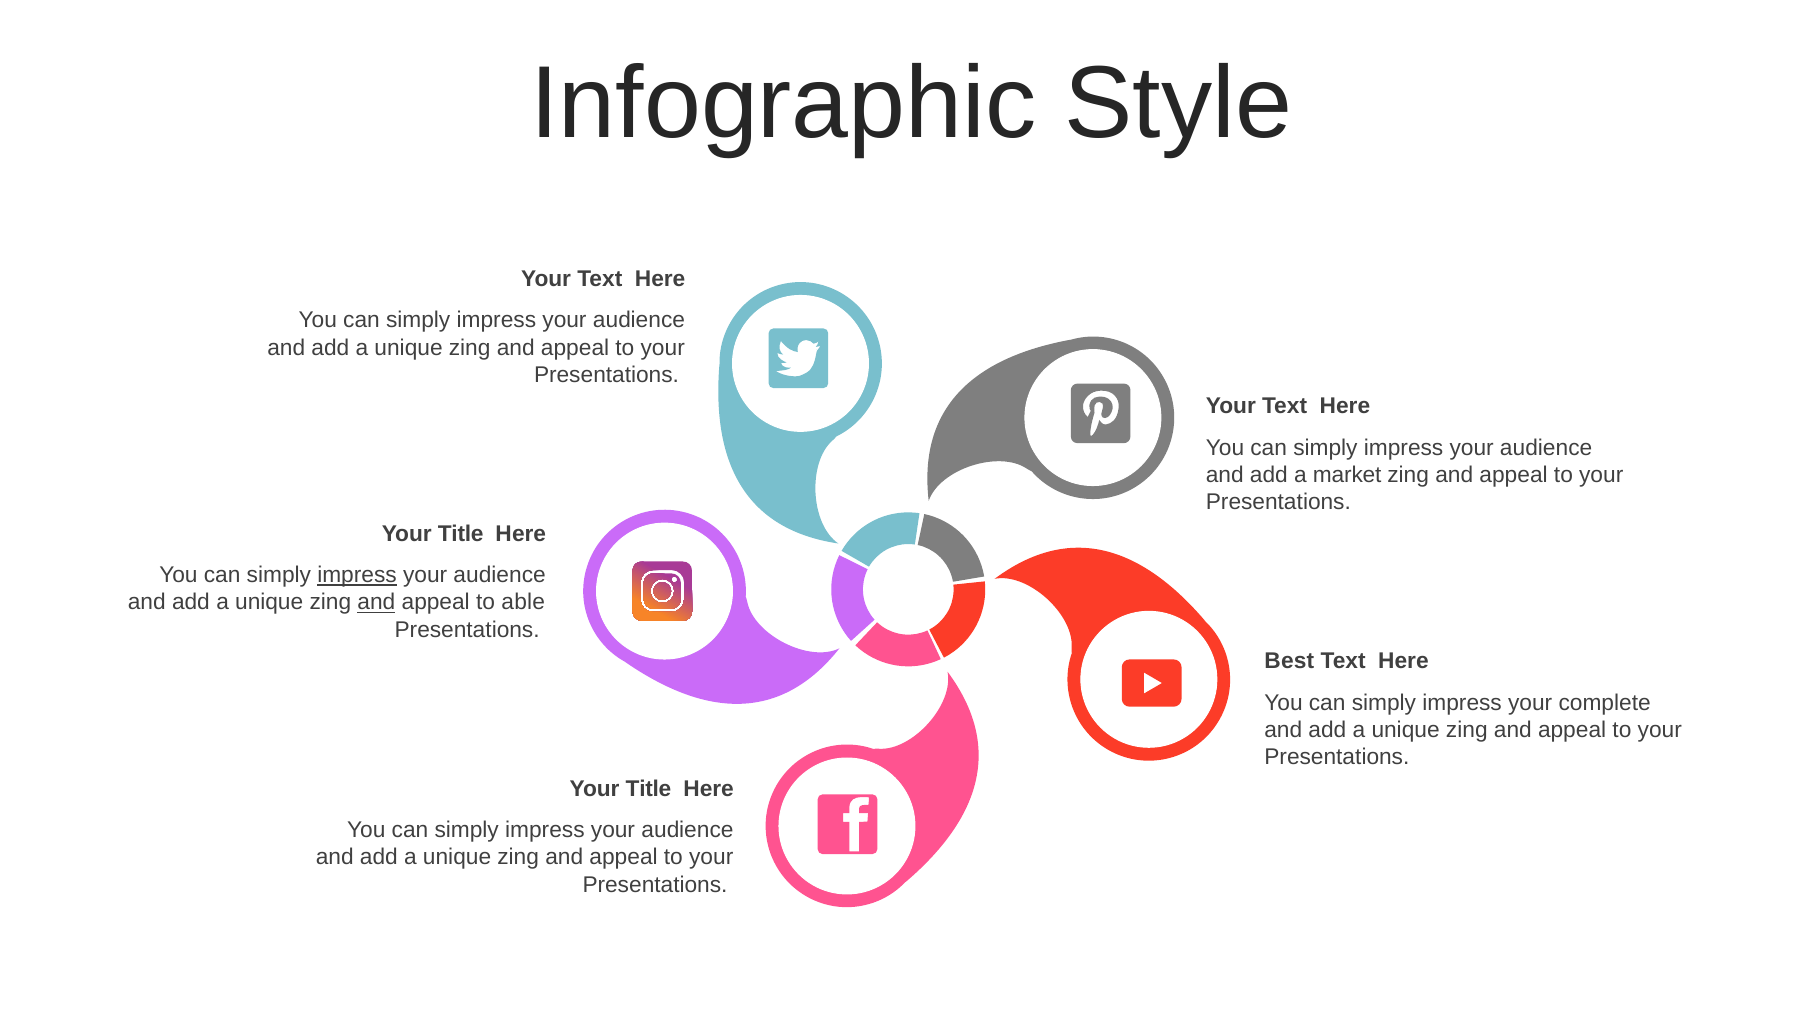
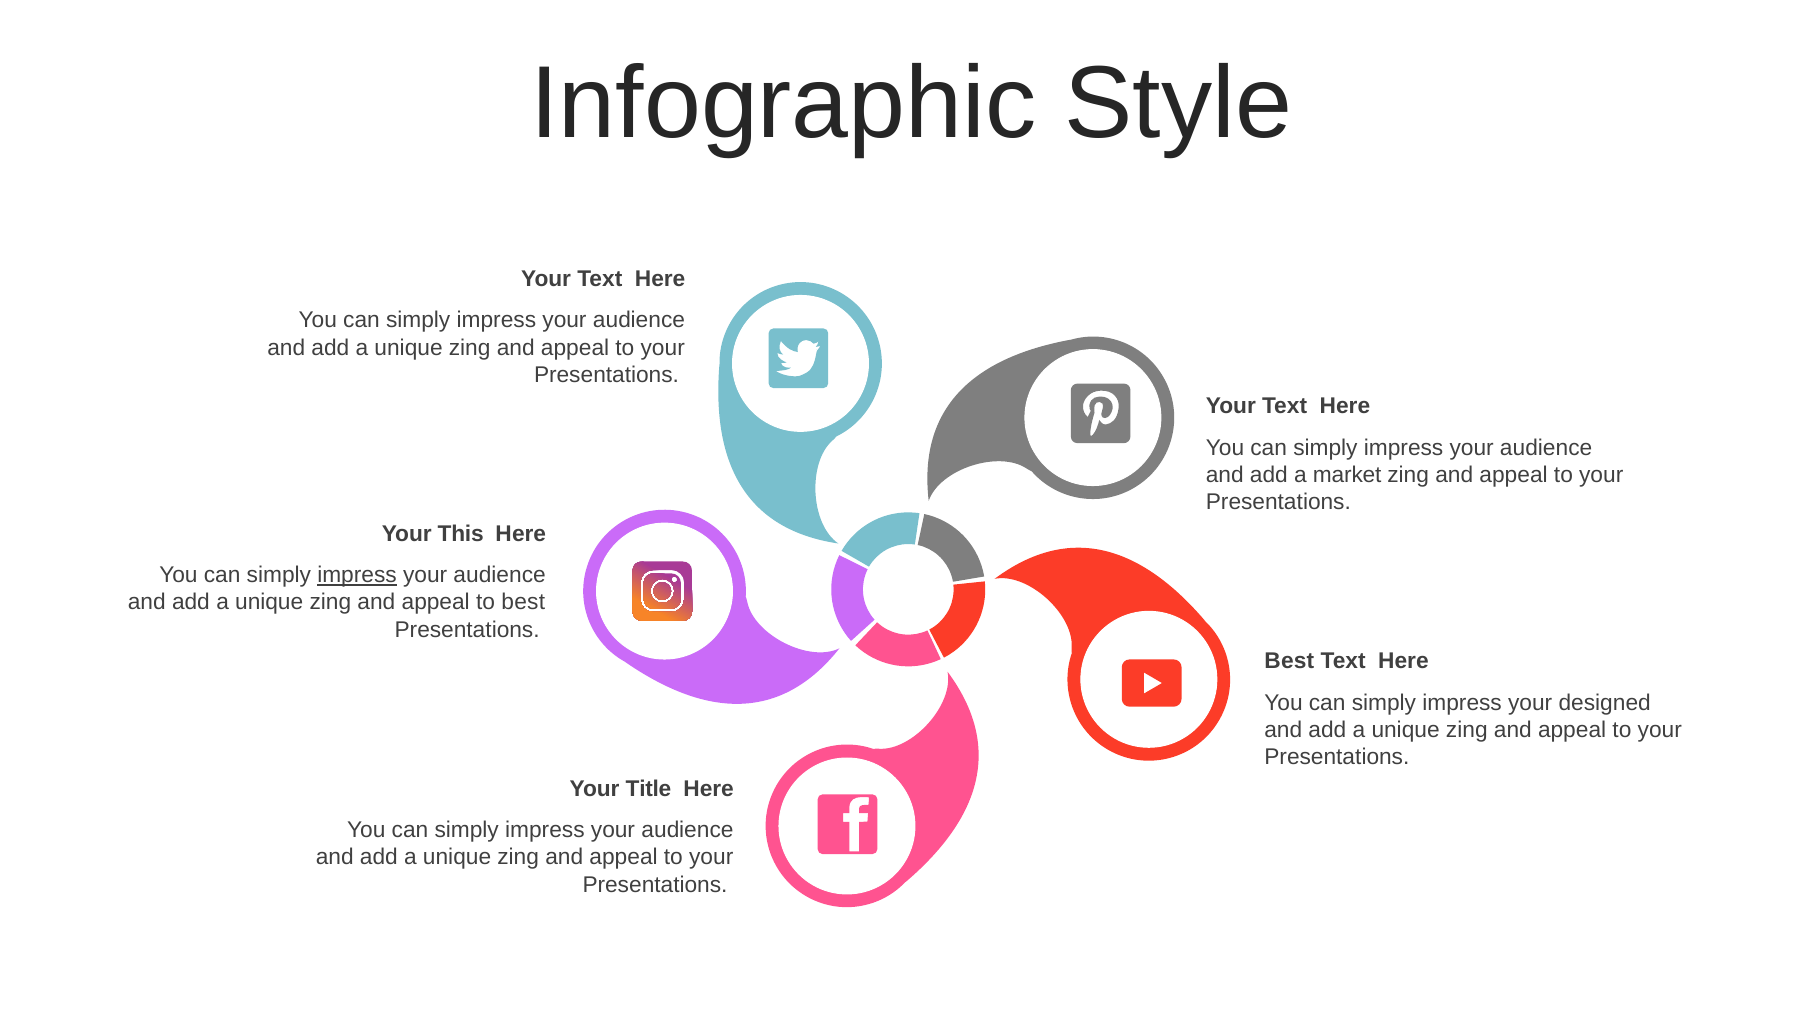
Title: Title -> This (461, 534)
and underline: present -> none (376, 603)
to able: able -> best (523, 603)
complete: complete -> designed (1605, 703)
